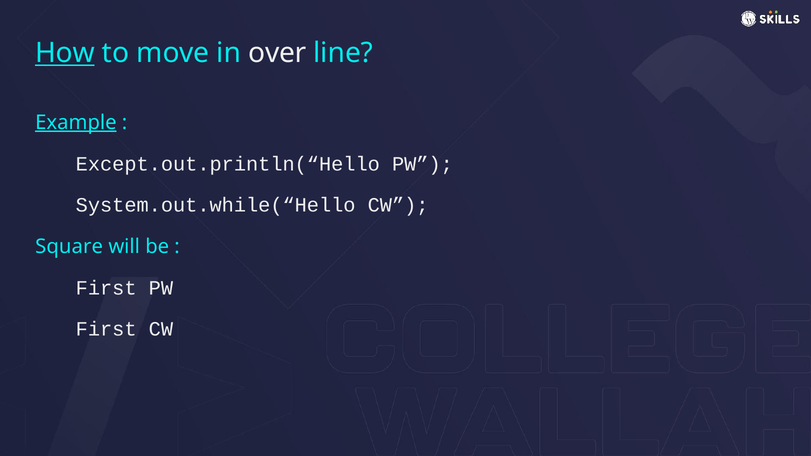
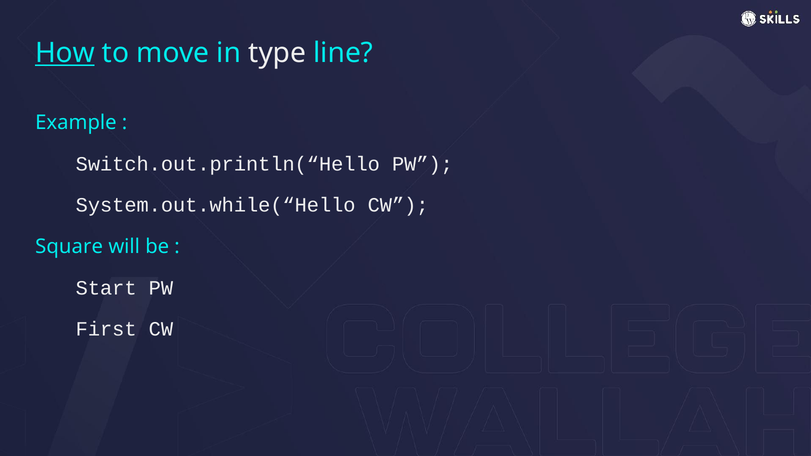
over: over -> type (277, 53)
Example underline: present -> none (76, 123)
Except.out.println(“Hello: Except.out.println(“Hello -> Switch.out.println(“Hello (228, 164)
First: First -> Start (106, 288)
